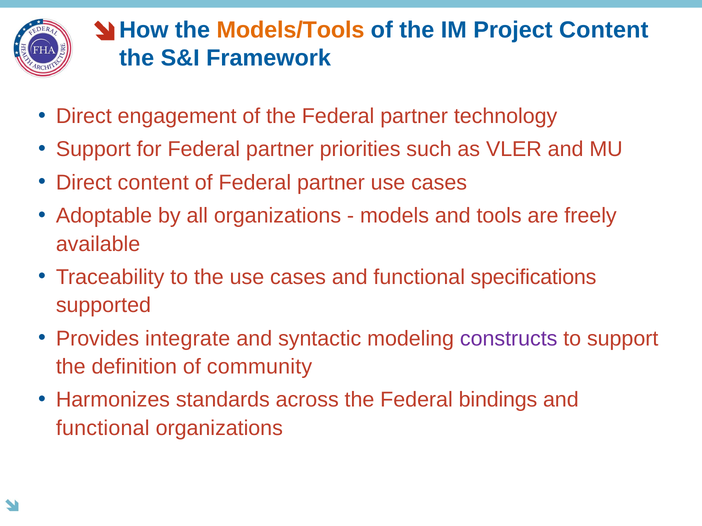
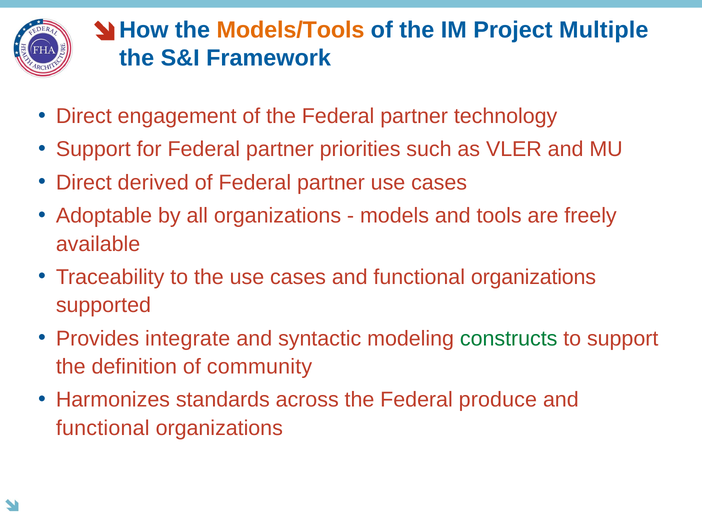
Project Content: Content -> Multiple (604, 30)
Direct content: content -> derived (153, 183)
cases and functional specifications: specifications -> organizations (533, 277)
constructs colour: purple -> green (509, 339)
bindings: bindings -> produce (498, 400)
